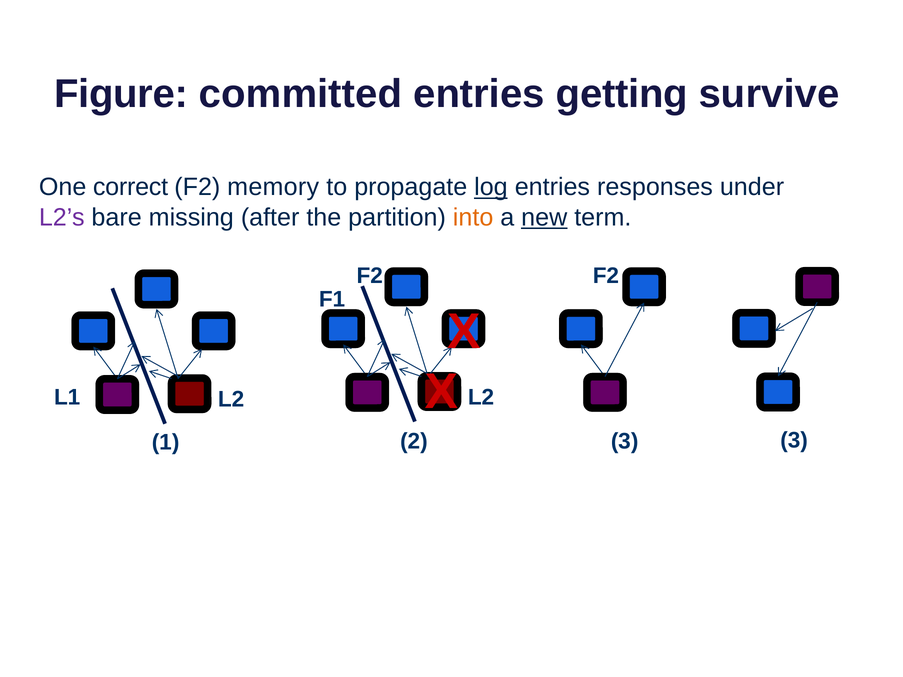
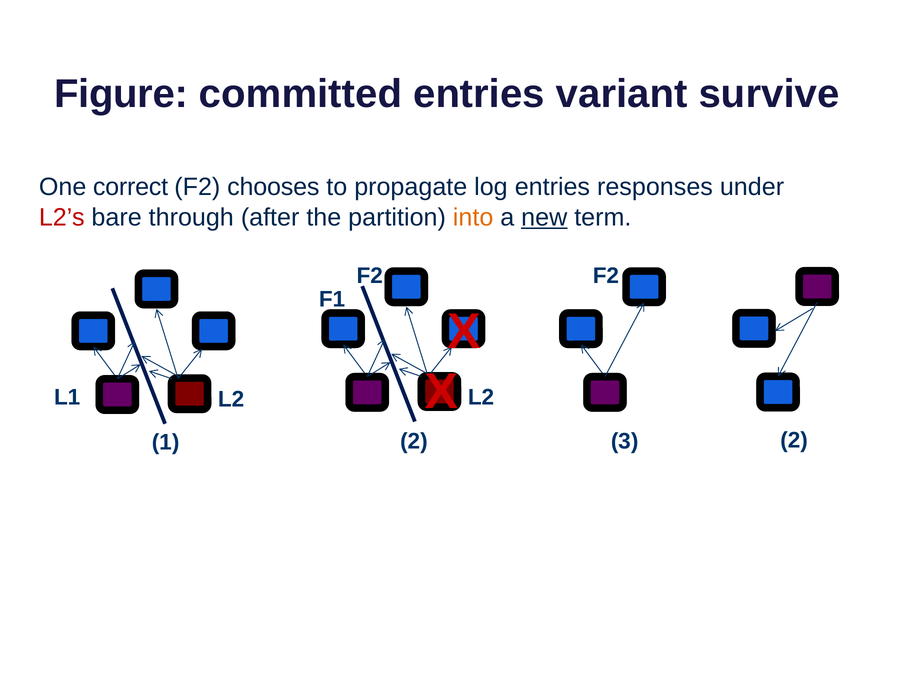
getting: getting -> variant (622, 94)
memory: memory -> chooses (273, 187)
log underline: present -> none (491, 187)
L2’s colour: purple -> red (62, 217)
missing: missing -> through (191, 217)
3 3: 3 -> 2 (794, 440)
